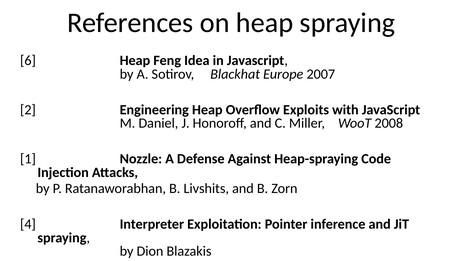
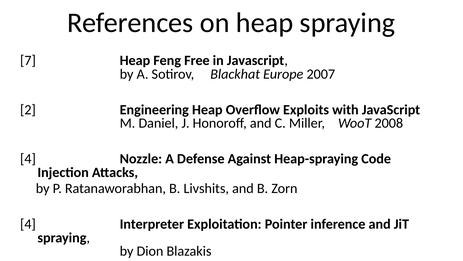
6: 6 -> 7 (28, 60)
Idea: Idea -> Free (197, 60)
1: 1 -> 4 (28, 159)
